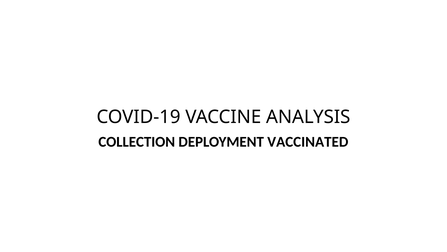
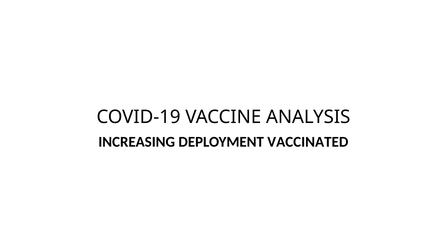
COLLECTION: COLLECTION -> INCREASING (137, 142)
